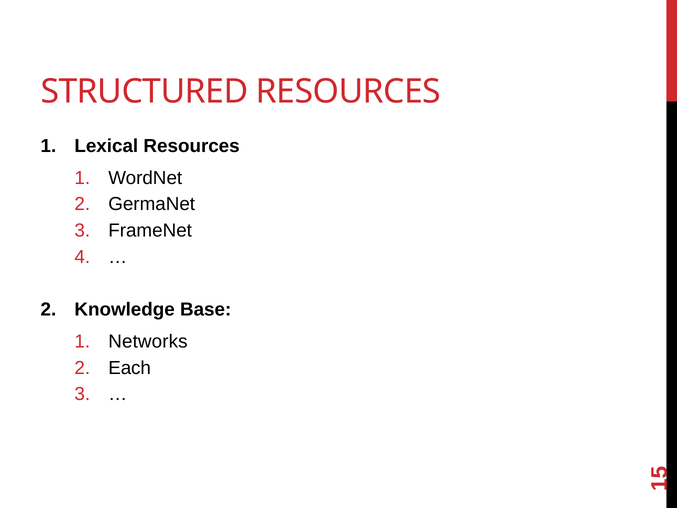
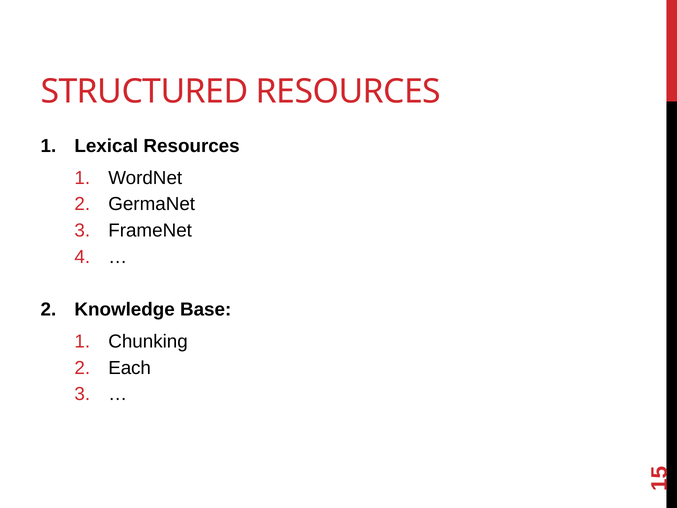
Networks: Networks -> Chunking (148, 341)
